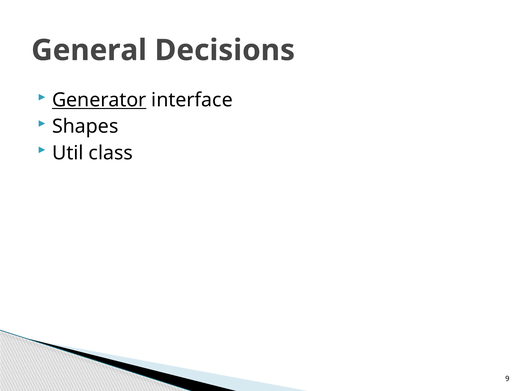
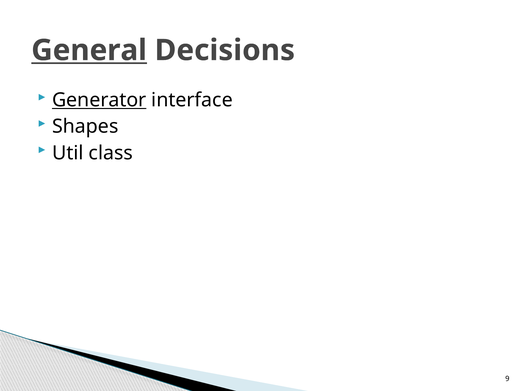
General underline: none -> present (89, 50)
